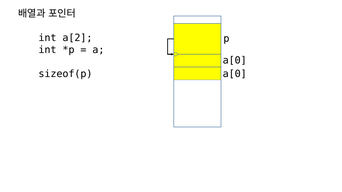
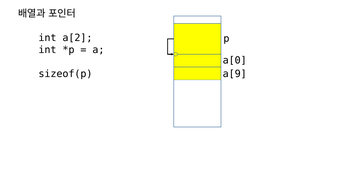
a[0: a[0 -> a[9 (235, 74)
